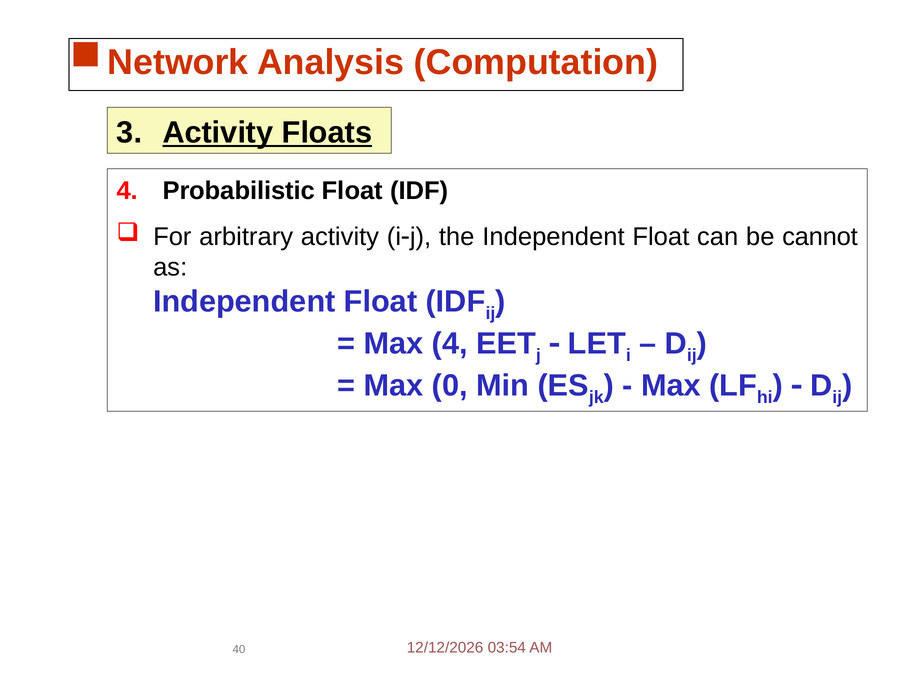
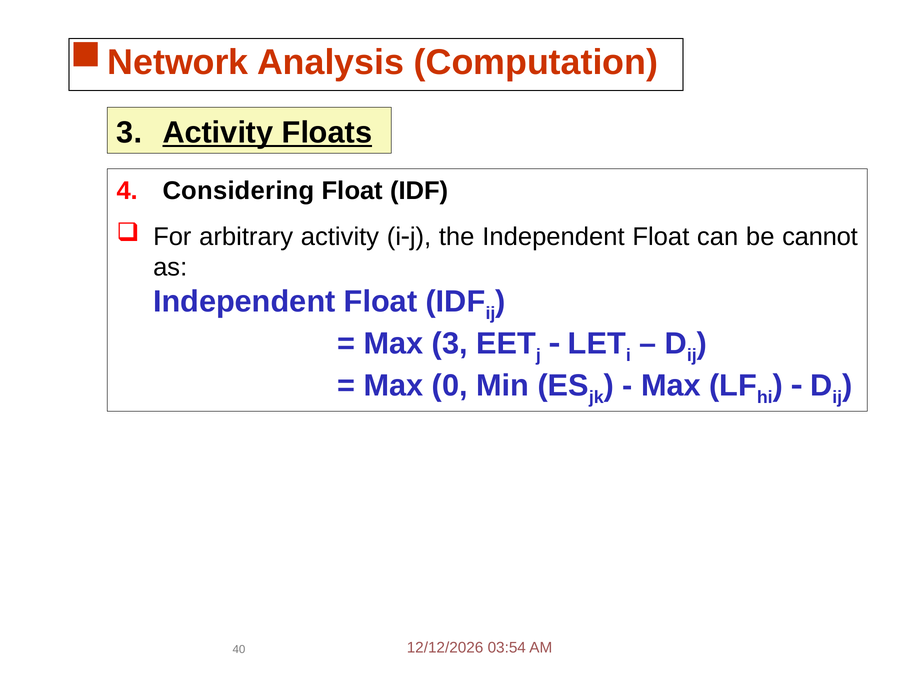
Probabilistic: Probabilistic -> Considering (239, 191)
Max 4: 4 -> 3 (450, 343)
